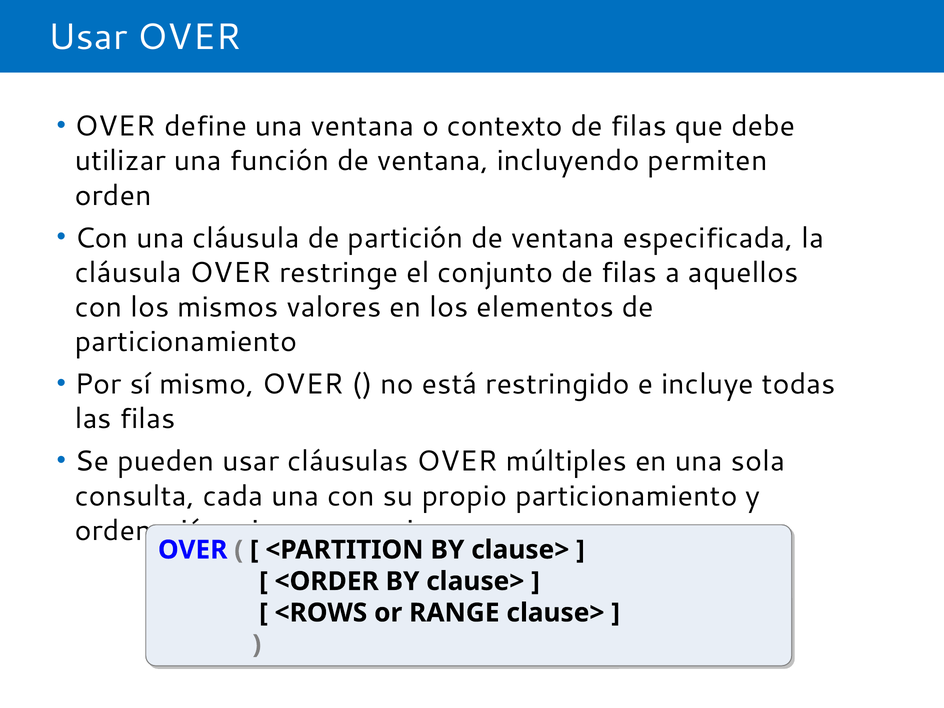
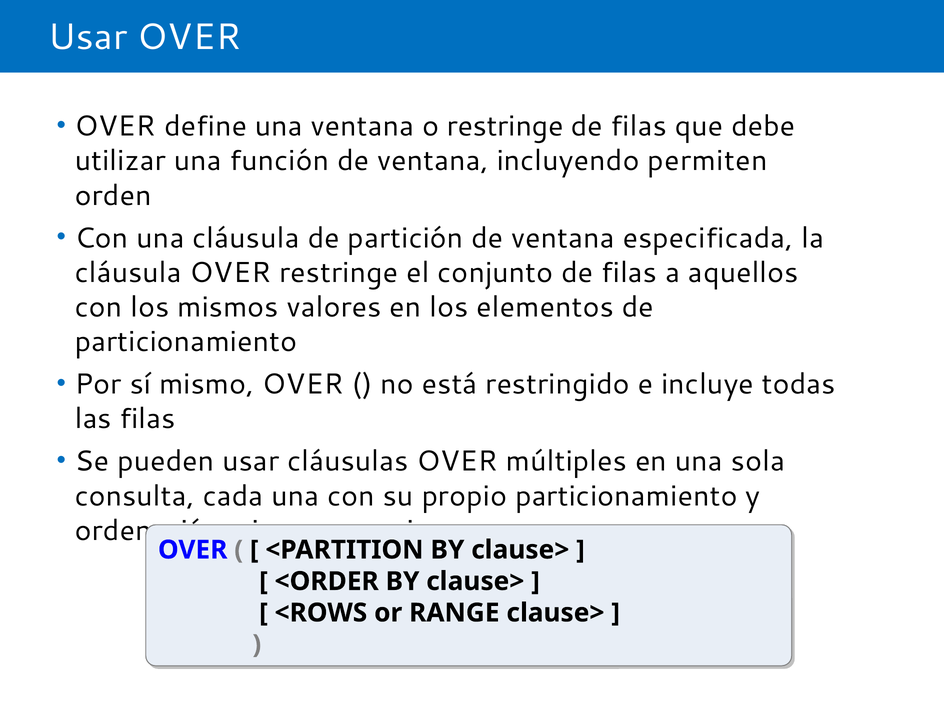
o contexto: contexto -> restringe (505, 126)
